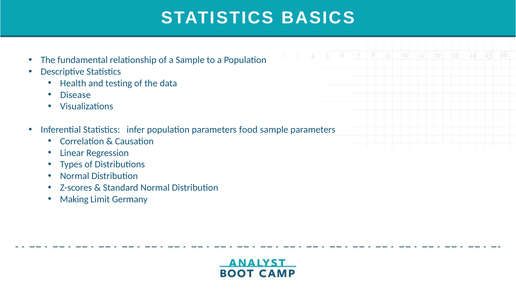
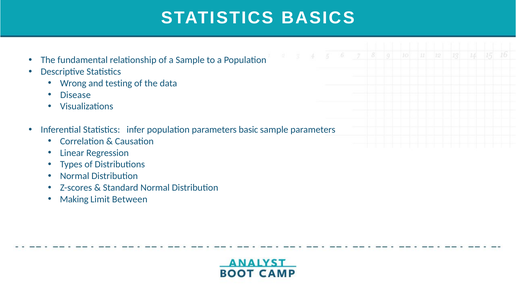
Health: Health -> Wrong (73, 83)
food: food -> basic (248, 130)
Germany: Germany -> Between (130, 199)
